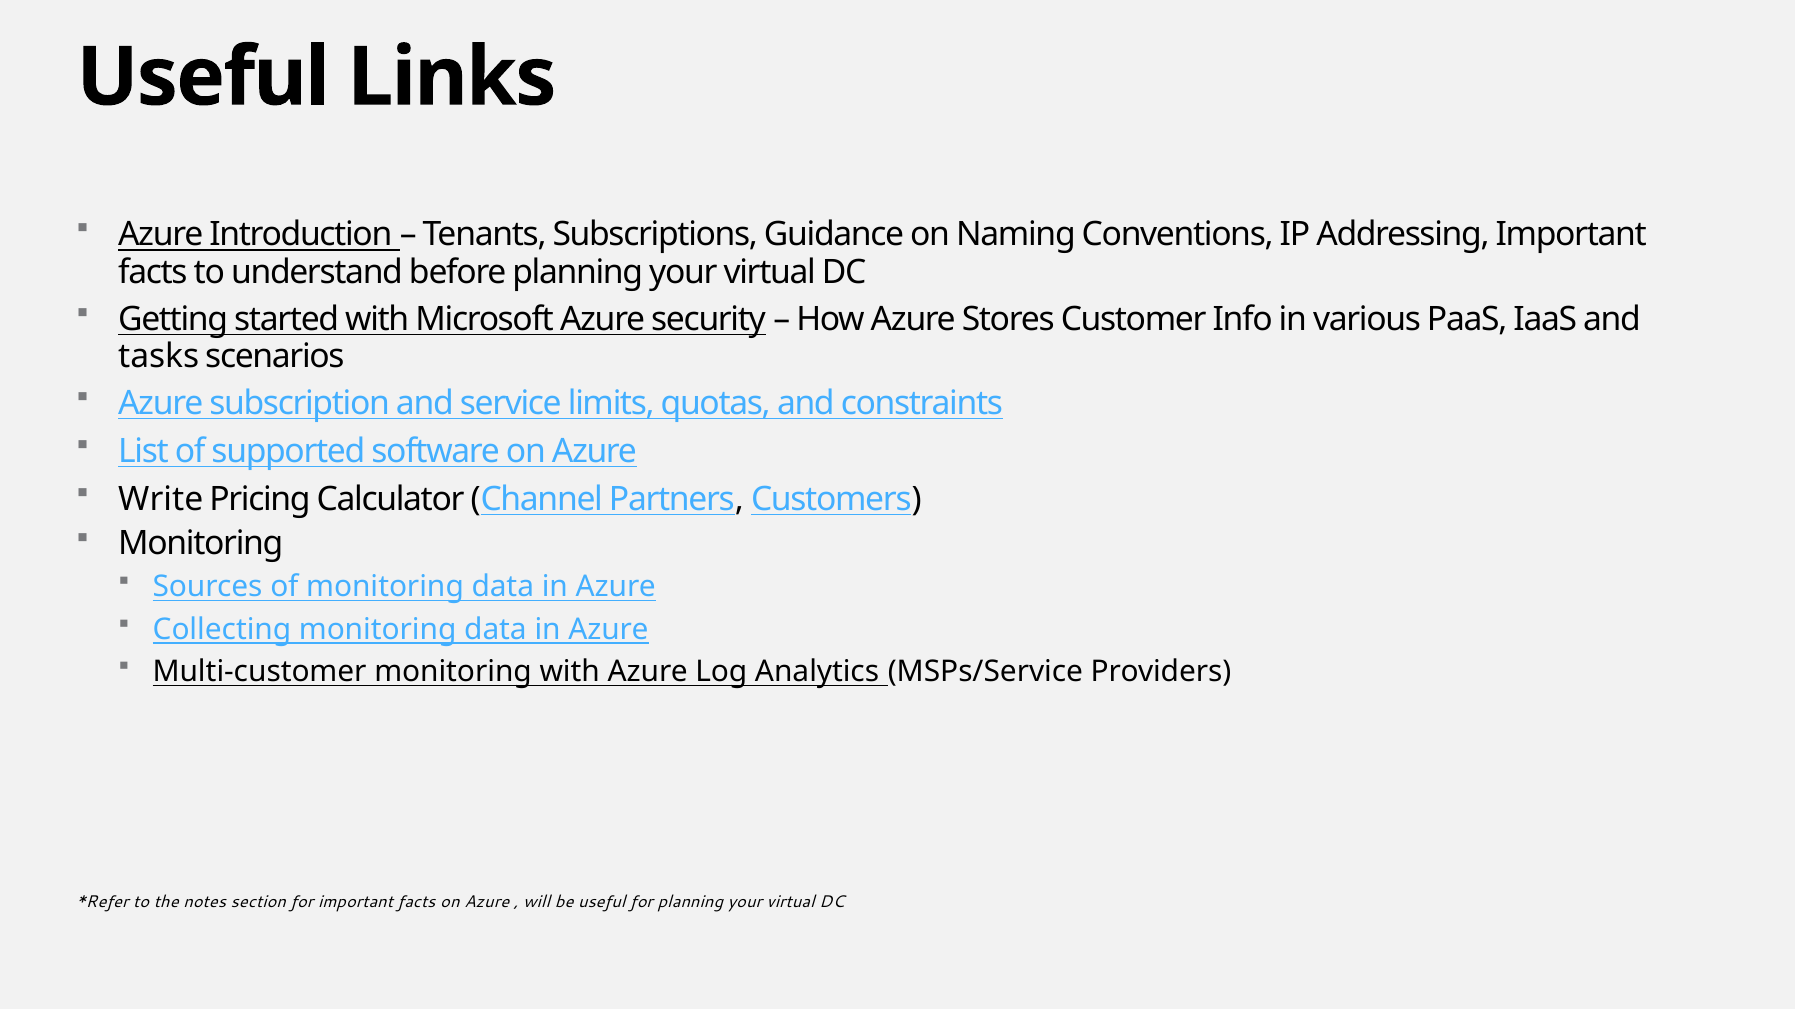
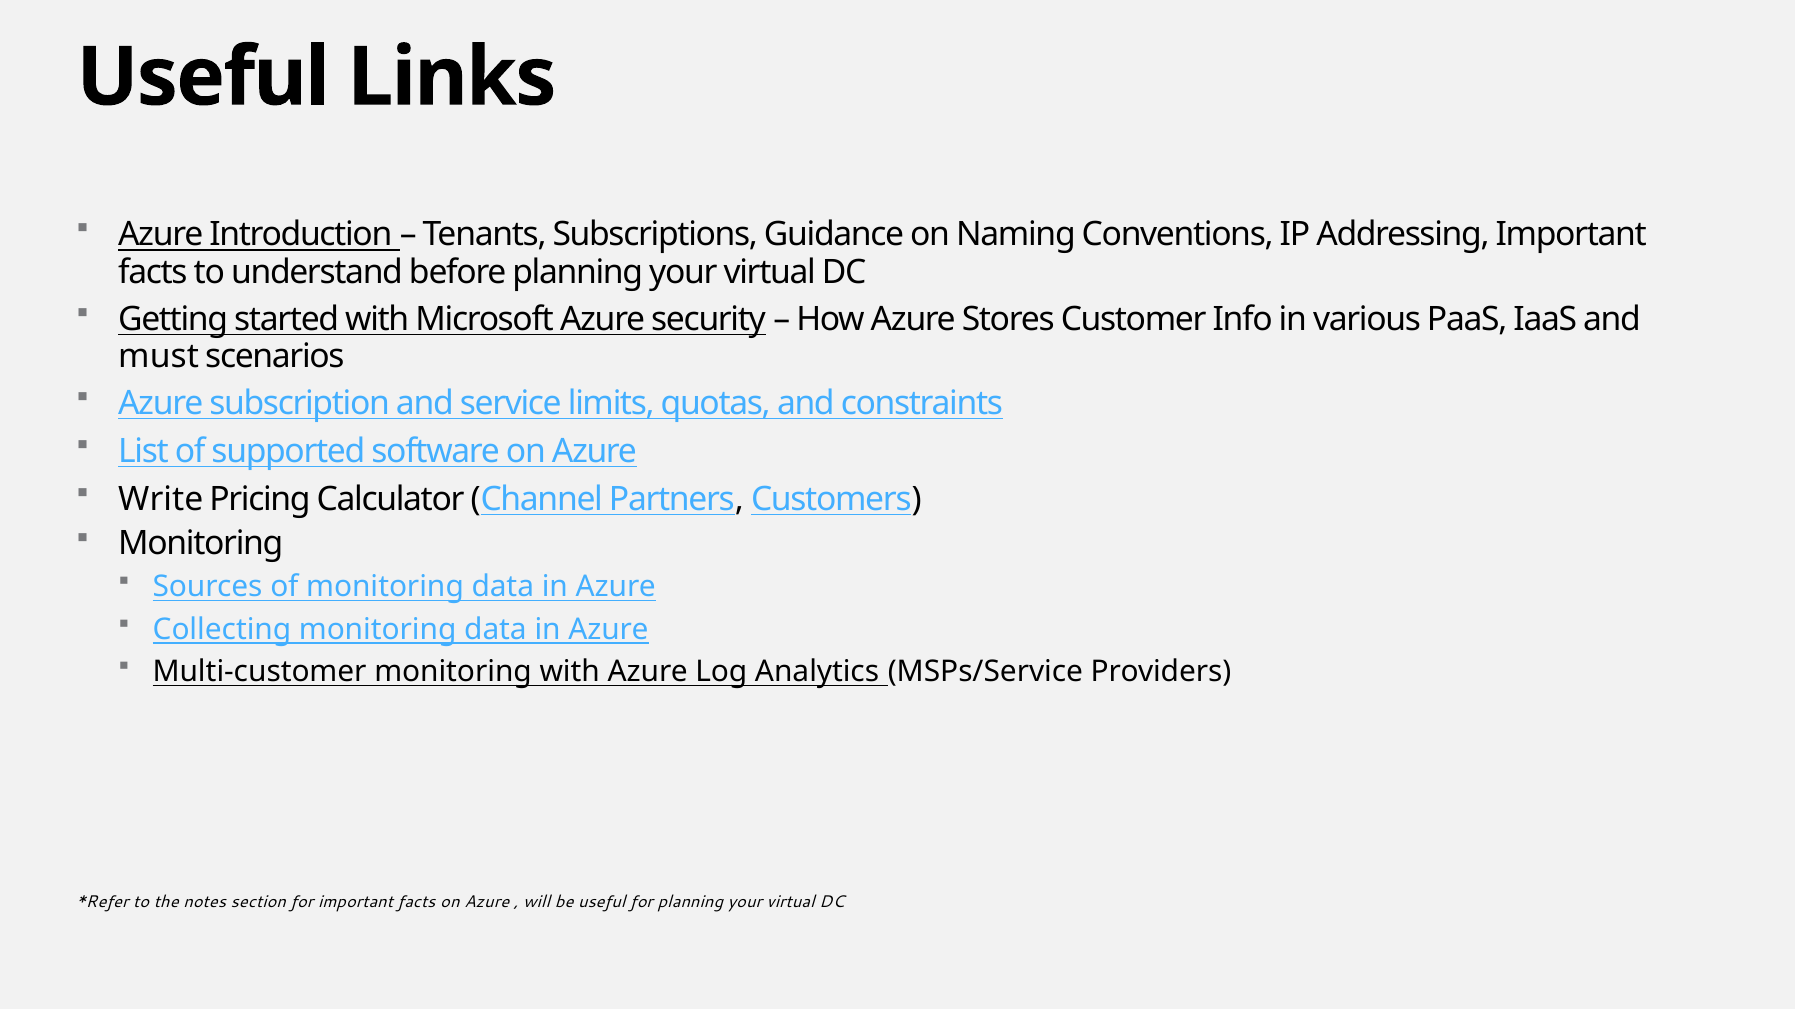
tasks: tasks -> must (159, 357)
